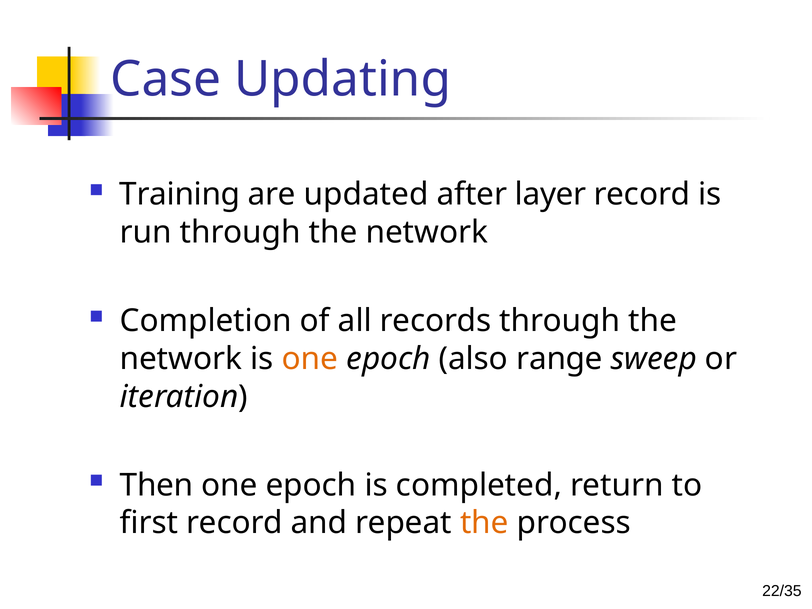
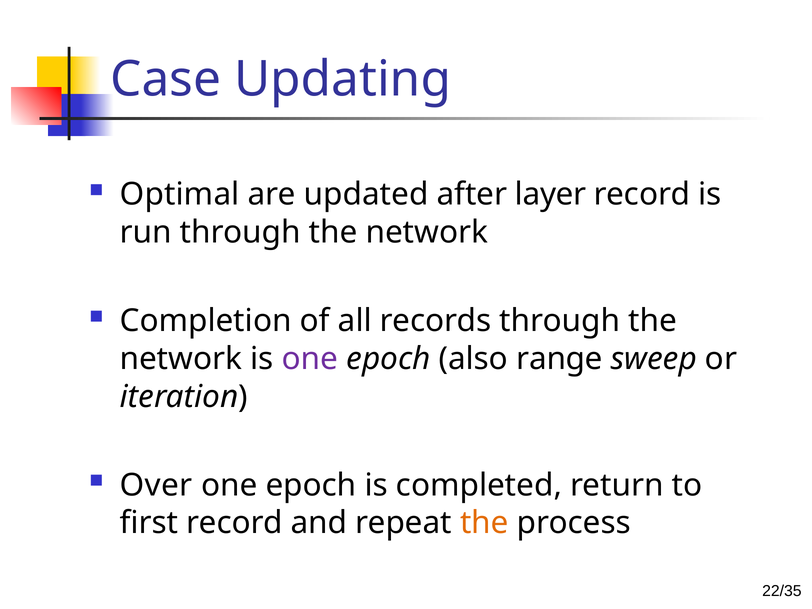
Training: Training -> Optimal (180, 194)
one colour: orange -> purple (310, 359)
Then: Then -> Over (156, 485)
